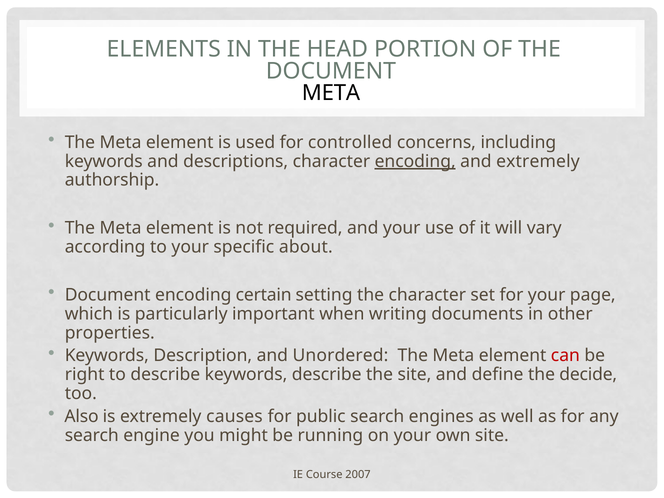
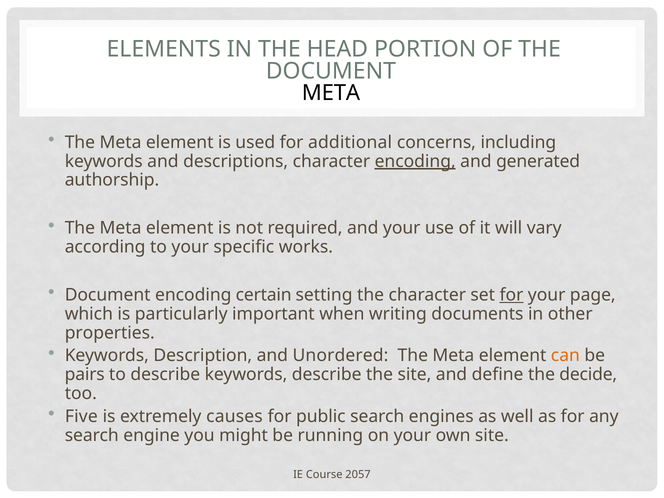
controlled: controlled -> additional (350, 142)
and extremely: extremely -> generated (538, 161)
about: about -> works (306, 247)
for underline: none -> present (511, 295)
can colour: red -> orange (565, 356)
right: right -> pairs (85, 375)
Also: Also -> Five (81, 416)
2007: 2007 -> 2057 (358, 475)
